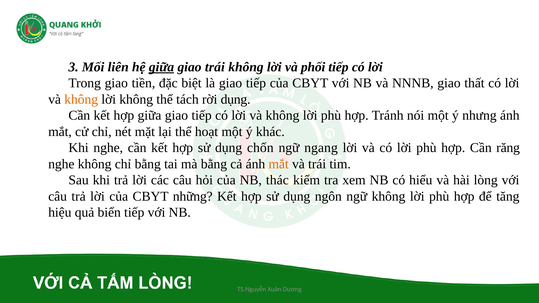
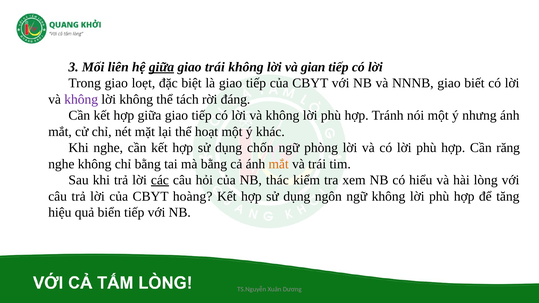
phối: phối -> gian (313, 67)
tiền: tiền -> loẹt (143, 83)
thất: thất -> biết (474, 83)
không colour: orange -> purple (81, 99)
rời dụng: dụng -> đáng (236, 99)
ngang: ngang -> phòng (321, 148)
các underline: none -> present (160, 180)
những: những -> hoàng (193, 196)
